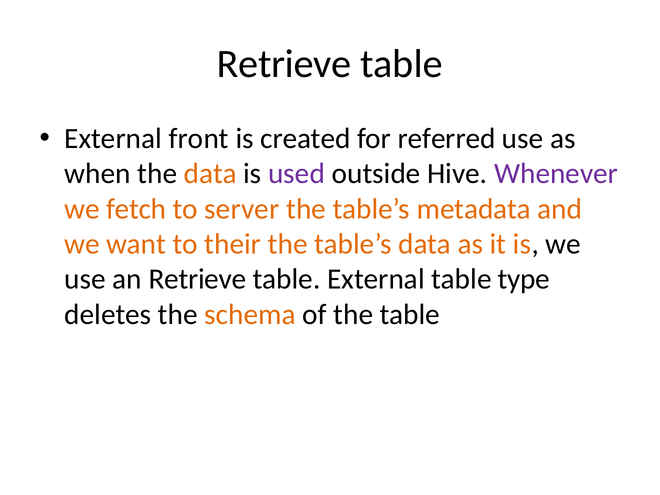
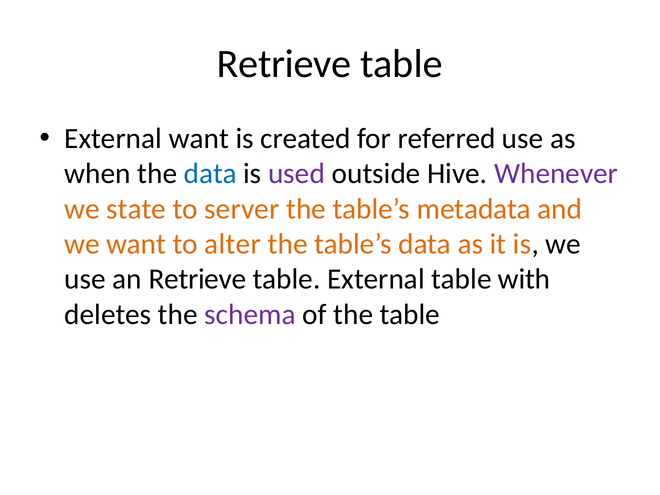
External front: front -> want (199, 138)
data colour: orange -> blue (210, 174)
fetch: fetch -> state (136, 209)
their: their -> alter (233, 244)
type: type -> with (524, 279)
schema colour: orange -> purple (250, 314)
